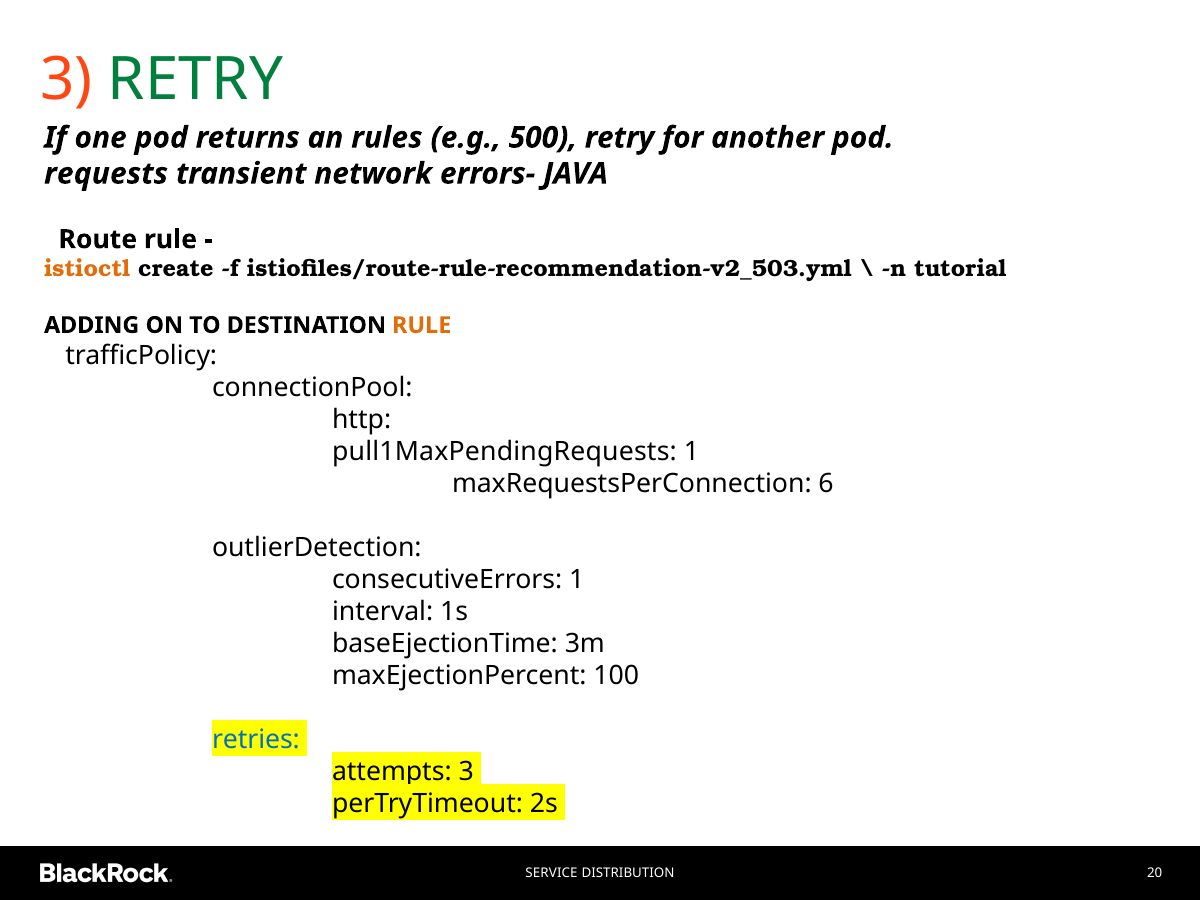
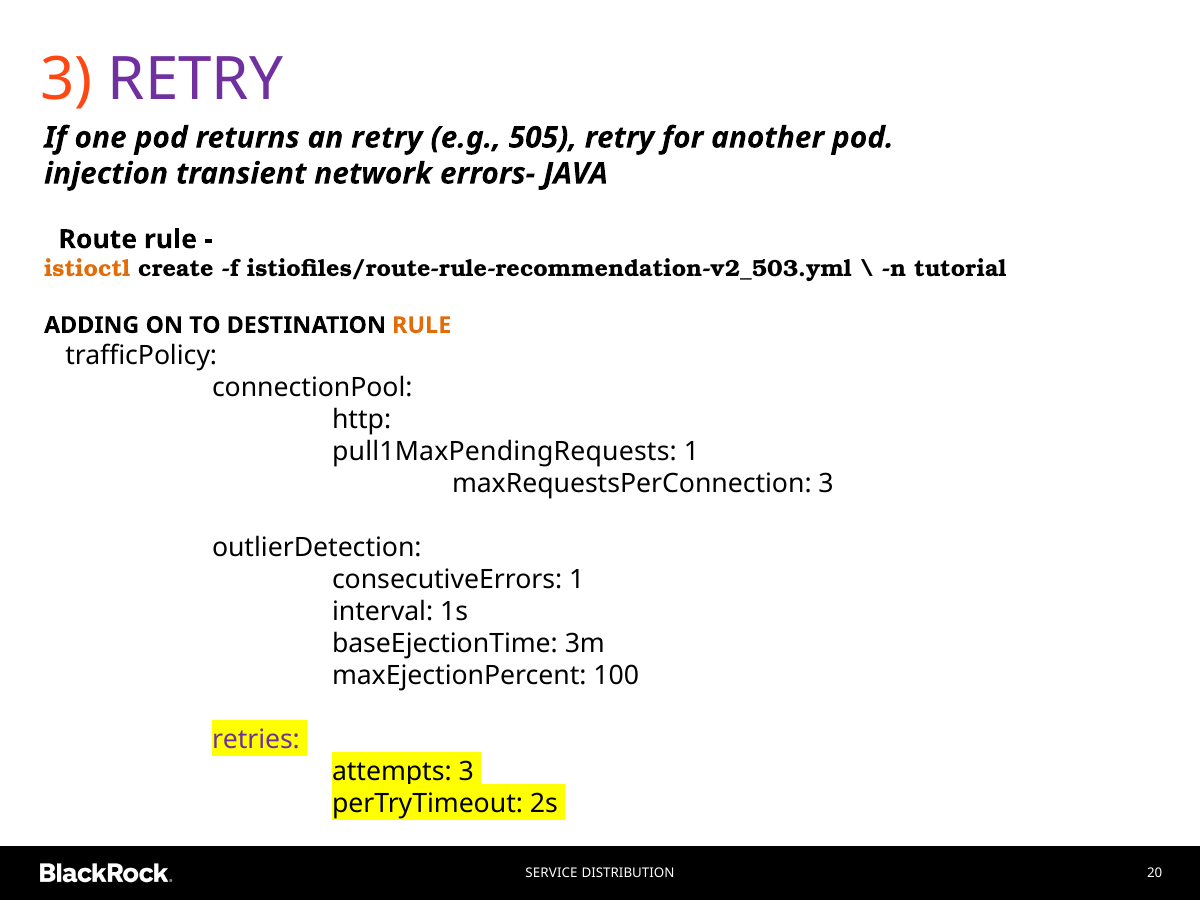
RETRY colour: green -> purple (195, 80)
an rules: rules -> retry (387, 138)
500: 500 -> 505 (543, 138)
requests: requests -> injection (106, 174)
maxRequestsPerConnection 6: 6 -> 3 (826, 483)
retries colour: blue -> purple (256, 739)
